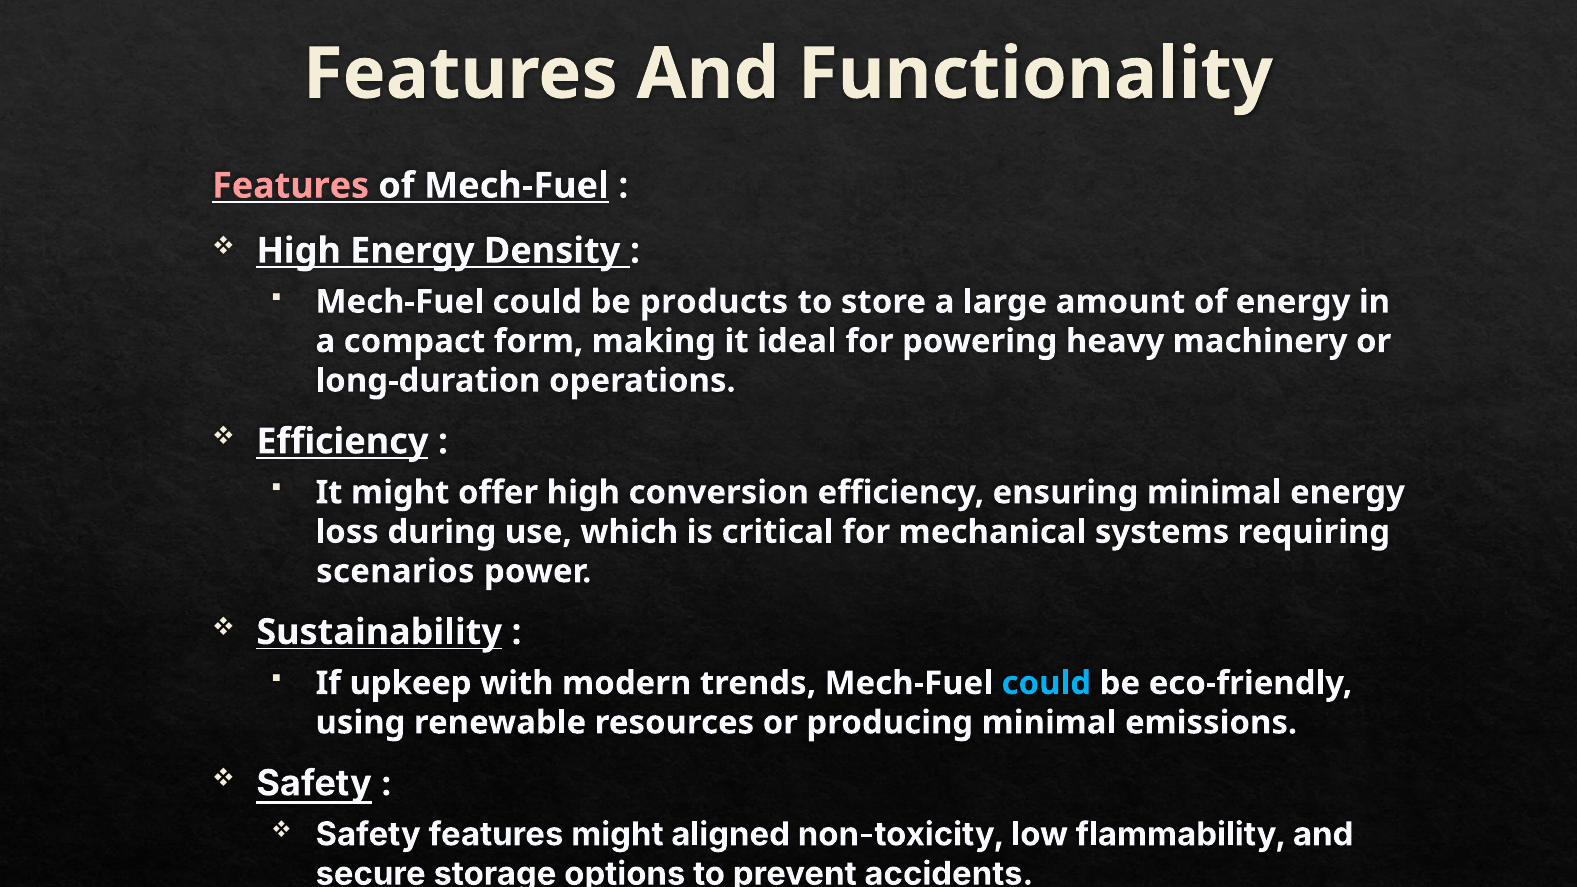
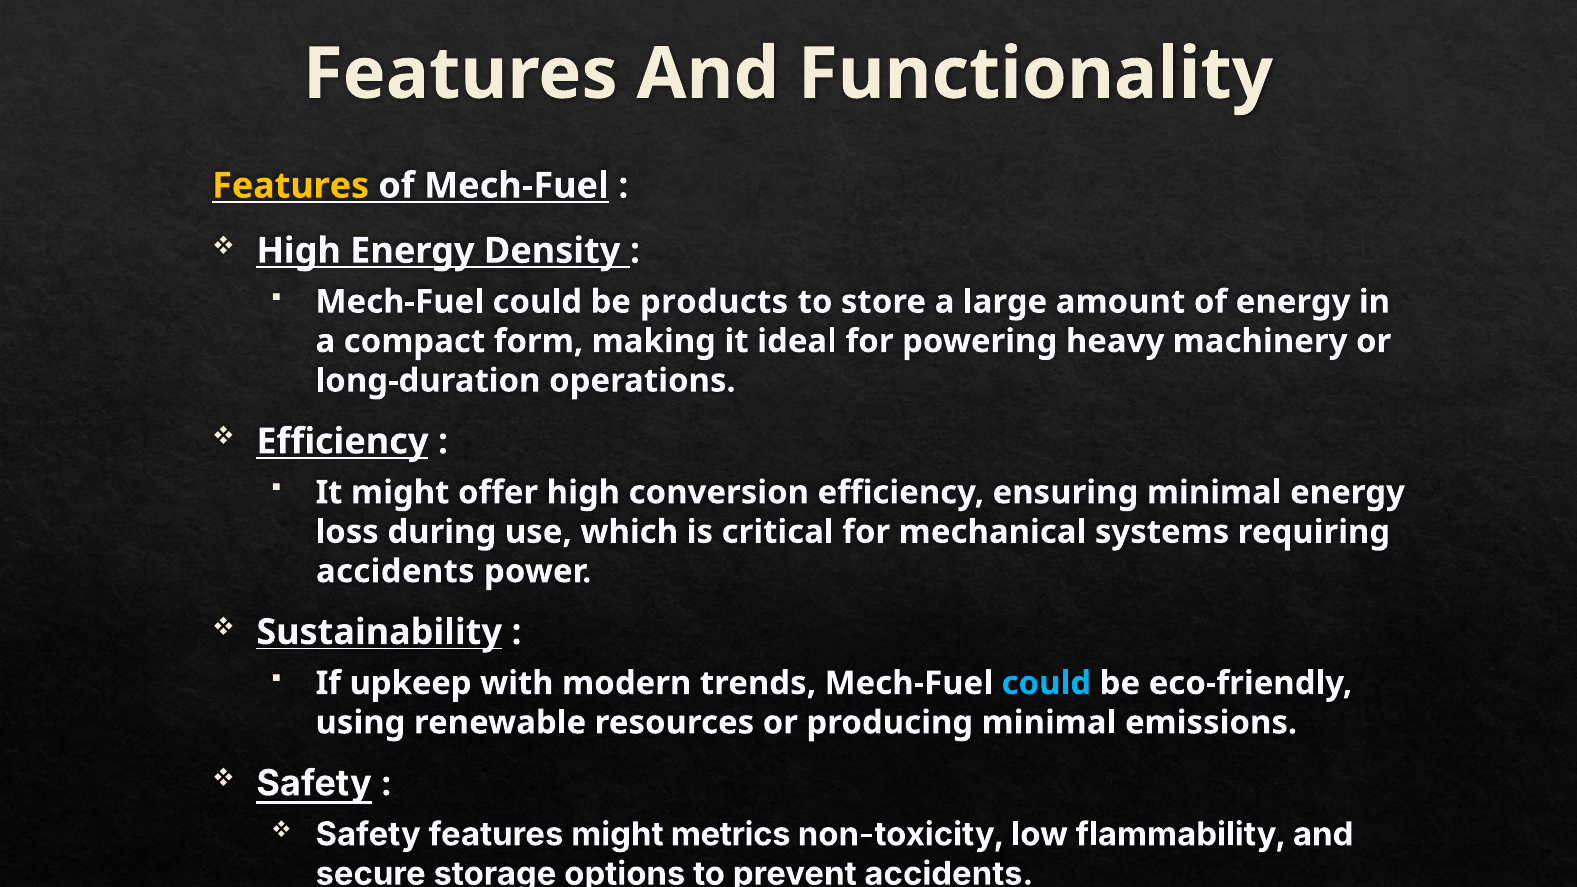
Features colour: pink -> yellow (291, 186)
scenarios: scenarios -> accidents (395, 571)
aligned: aligned -> metrics (731, 834)
